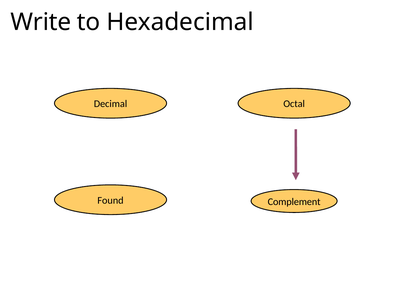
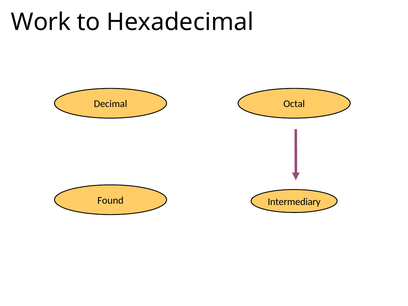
Write: Write -> Work (41, 22)
Complement: Complement -> Intermediary (294, 202)
